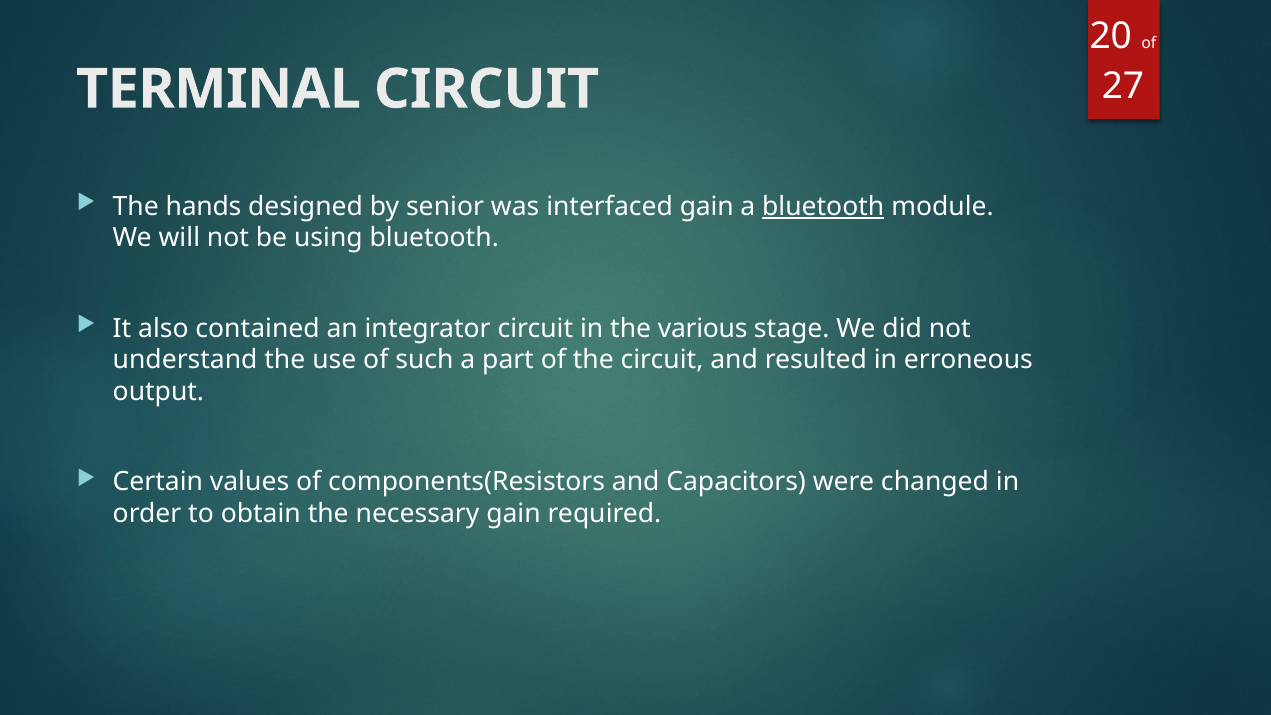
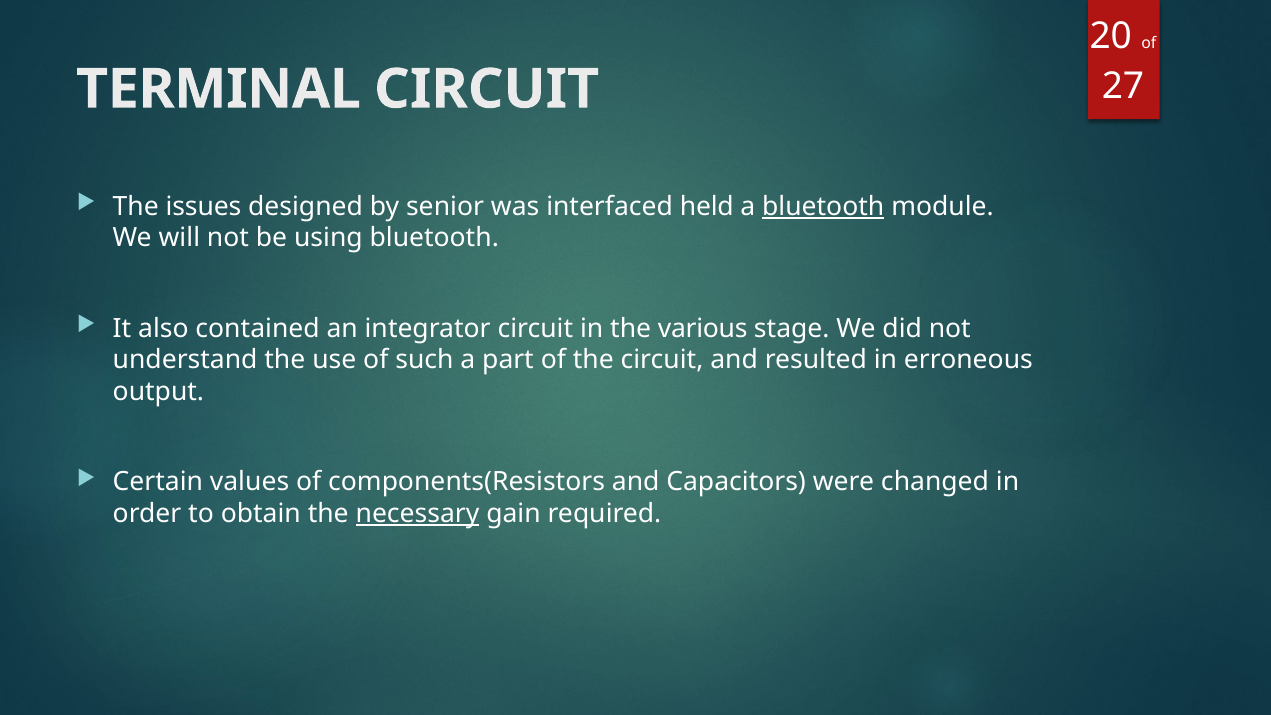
hands: hands -> issues (203, 206)
interfaced gain: gain -> held (707, 206)
necessary underline: none -> present (417, 514)
